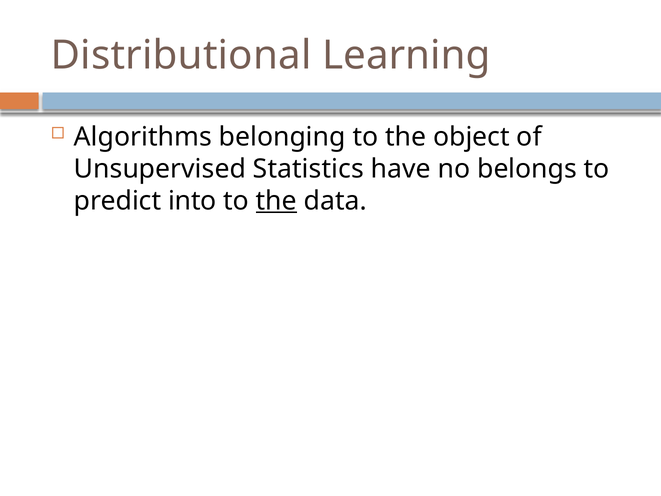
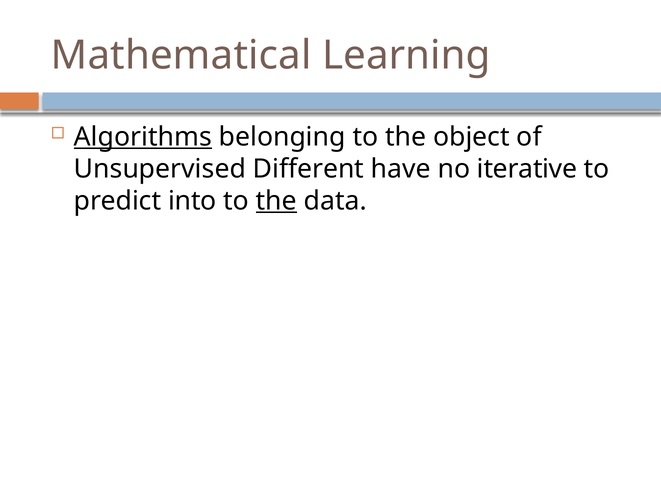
Distributional: Distributional -> Mathematical (181, 55)
Algorithms underline: none -> present (143, 137)
Statistics: Statistics -> Different (308, 169)
belongs: belongs -> iterative (527, 169)
